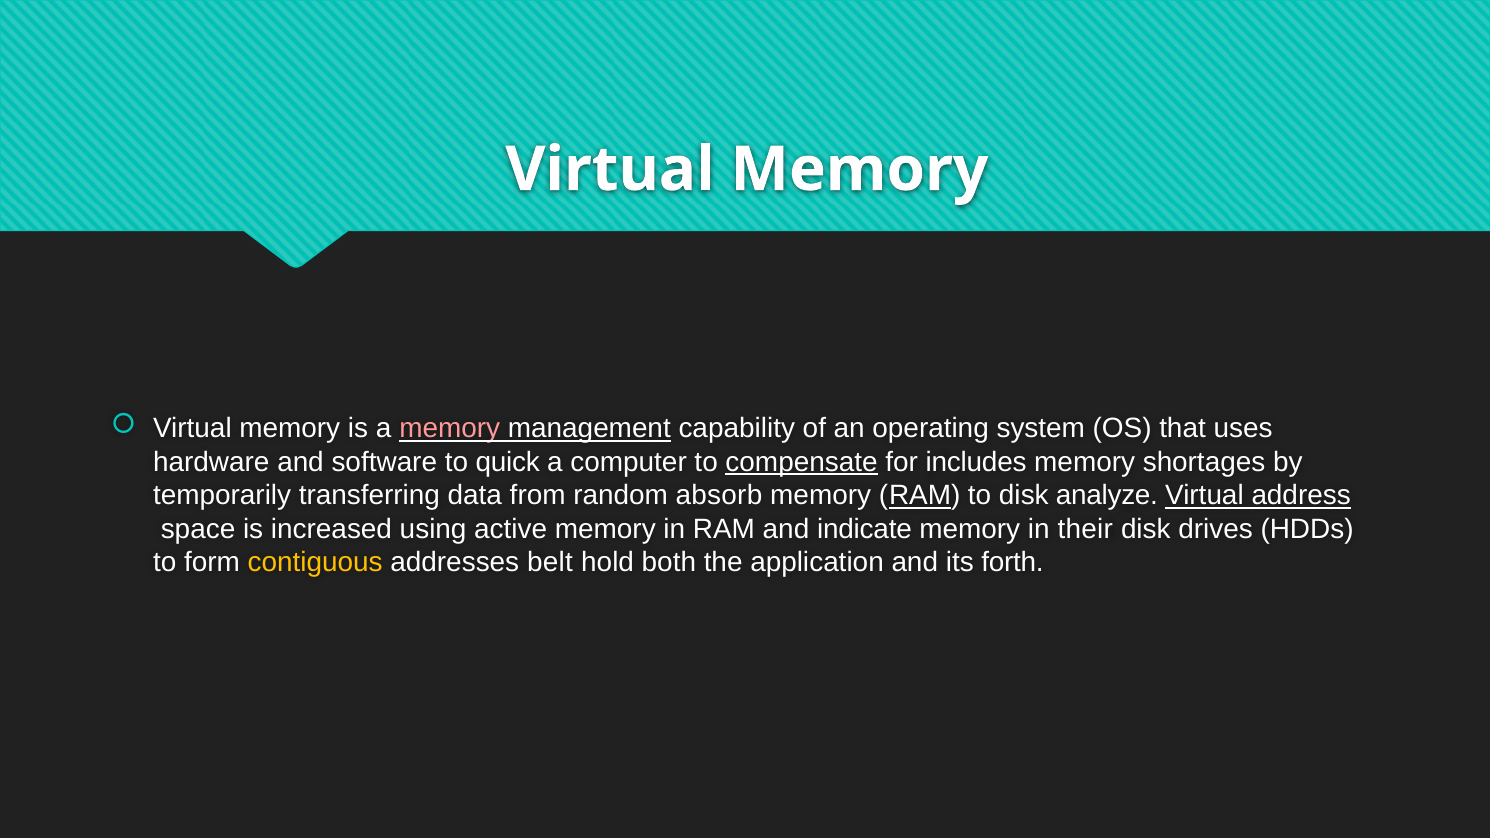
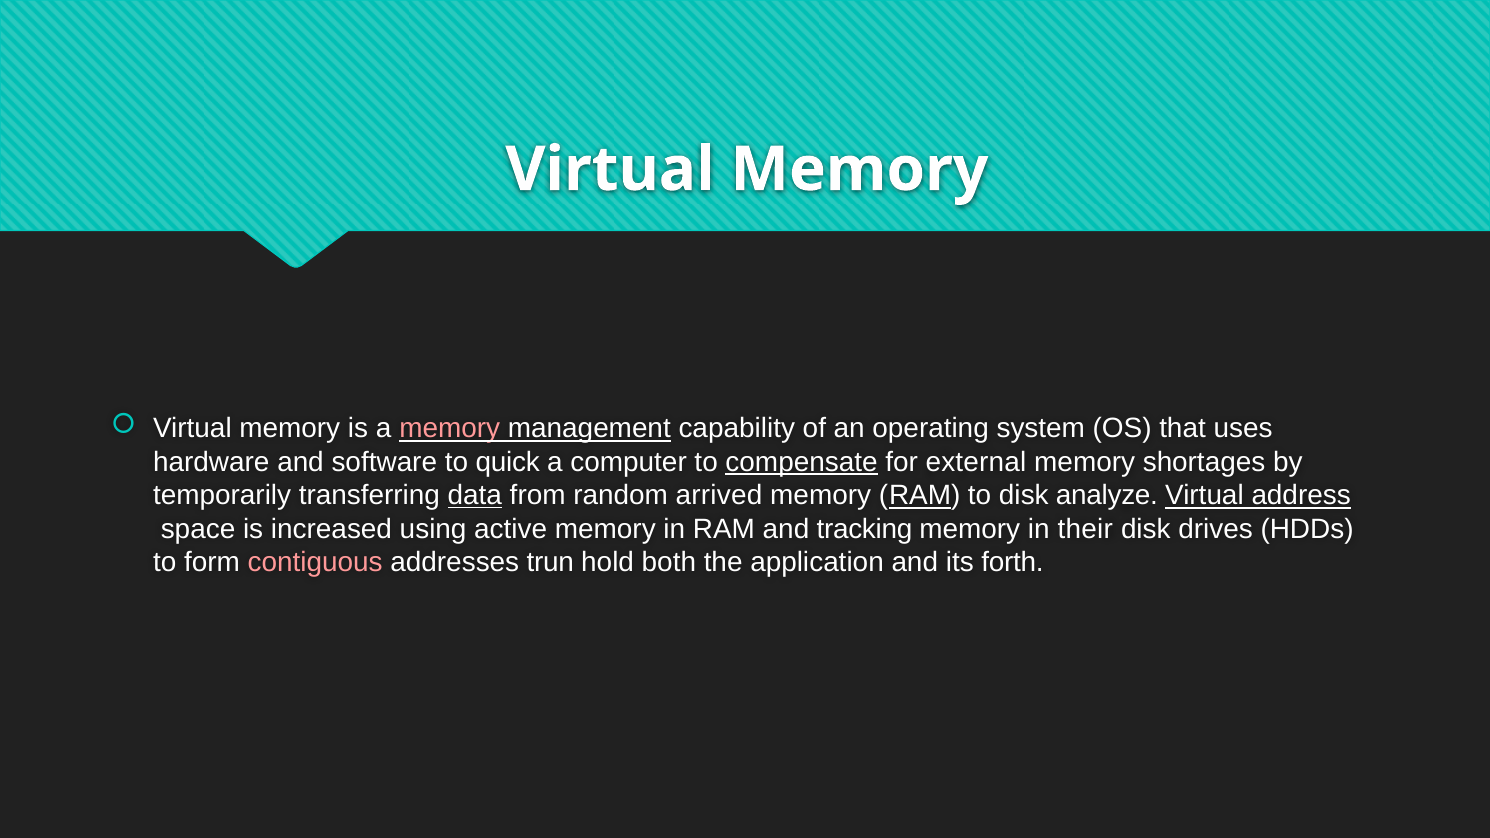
includes: includes -> external (976, 462)
data underline: none -> present (475, 496)
absorb: absorb -> arrived (719, 496)
indicate: indicate -> tracking (864, 529)
contiguous colour: yellow -> pink (315, 563)
belt: belt -> trun (550, 563)
